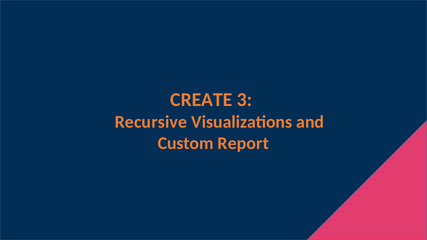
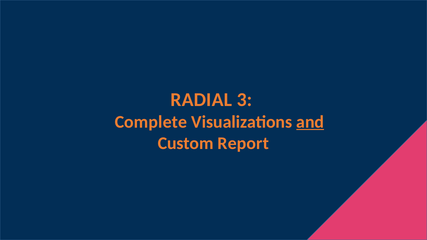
CREATE: CREATE -> RADIAL (201, 100)
Recursive: Recursive -> Complete (151, 122)
and underline: none -> present (310, 122)
